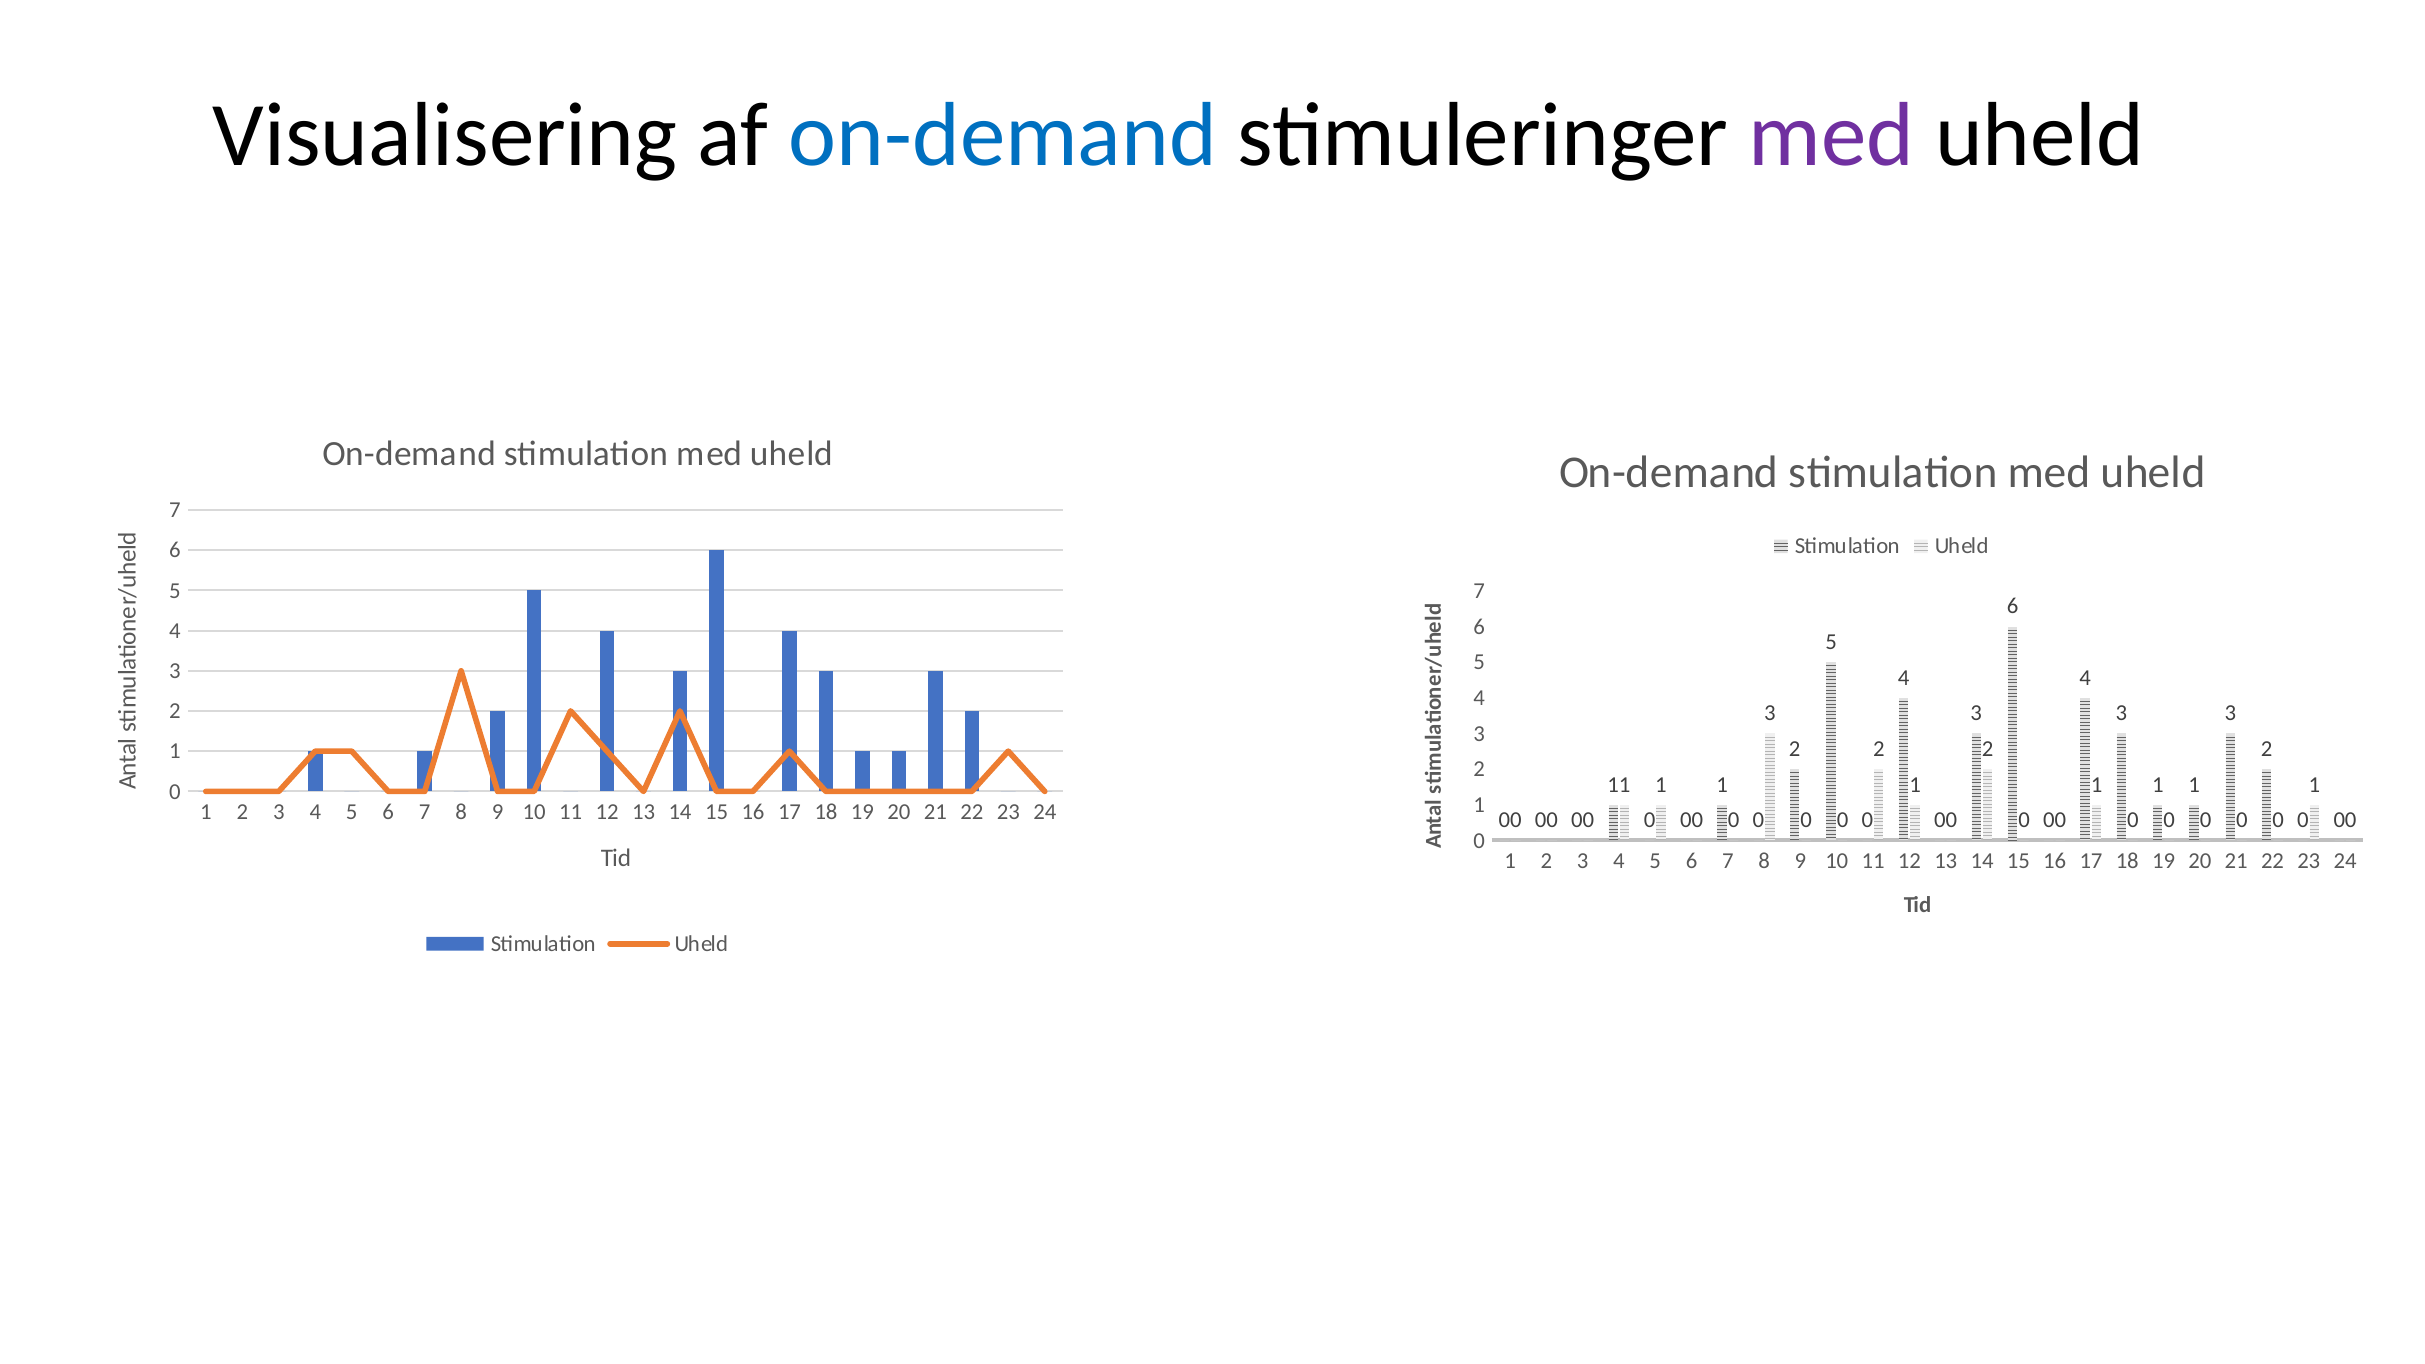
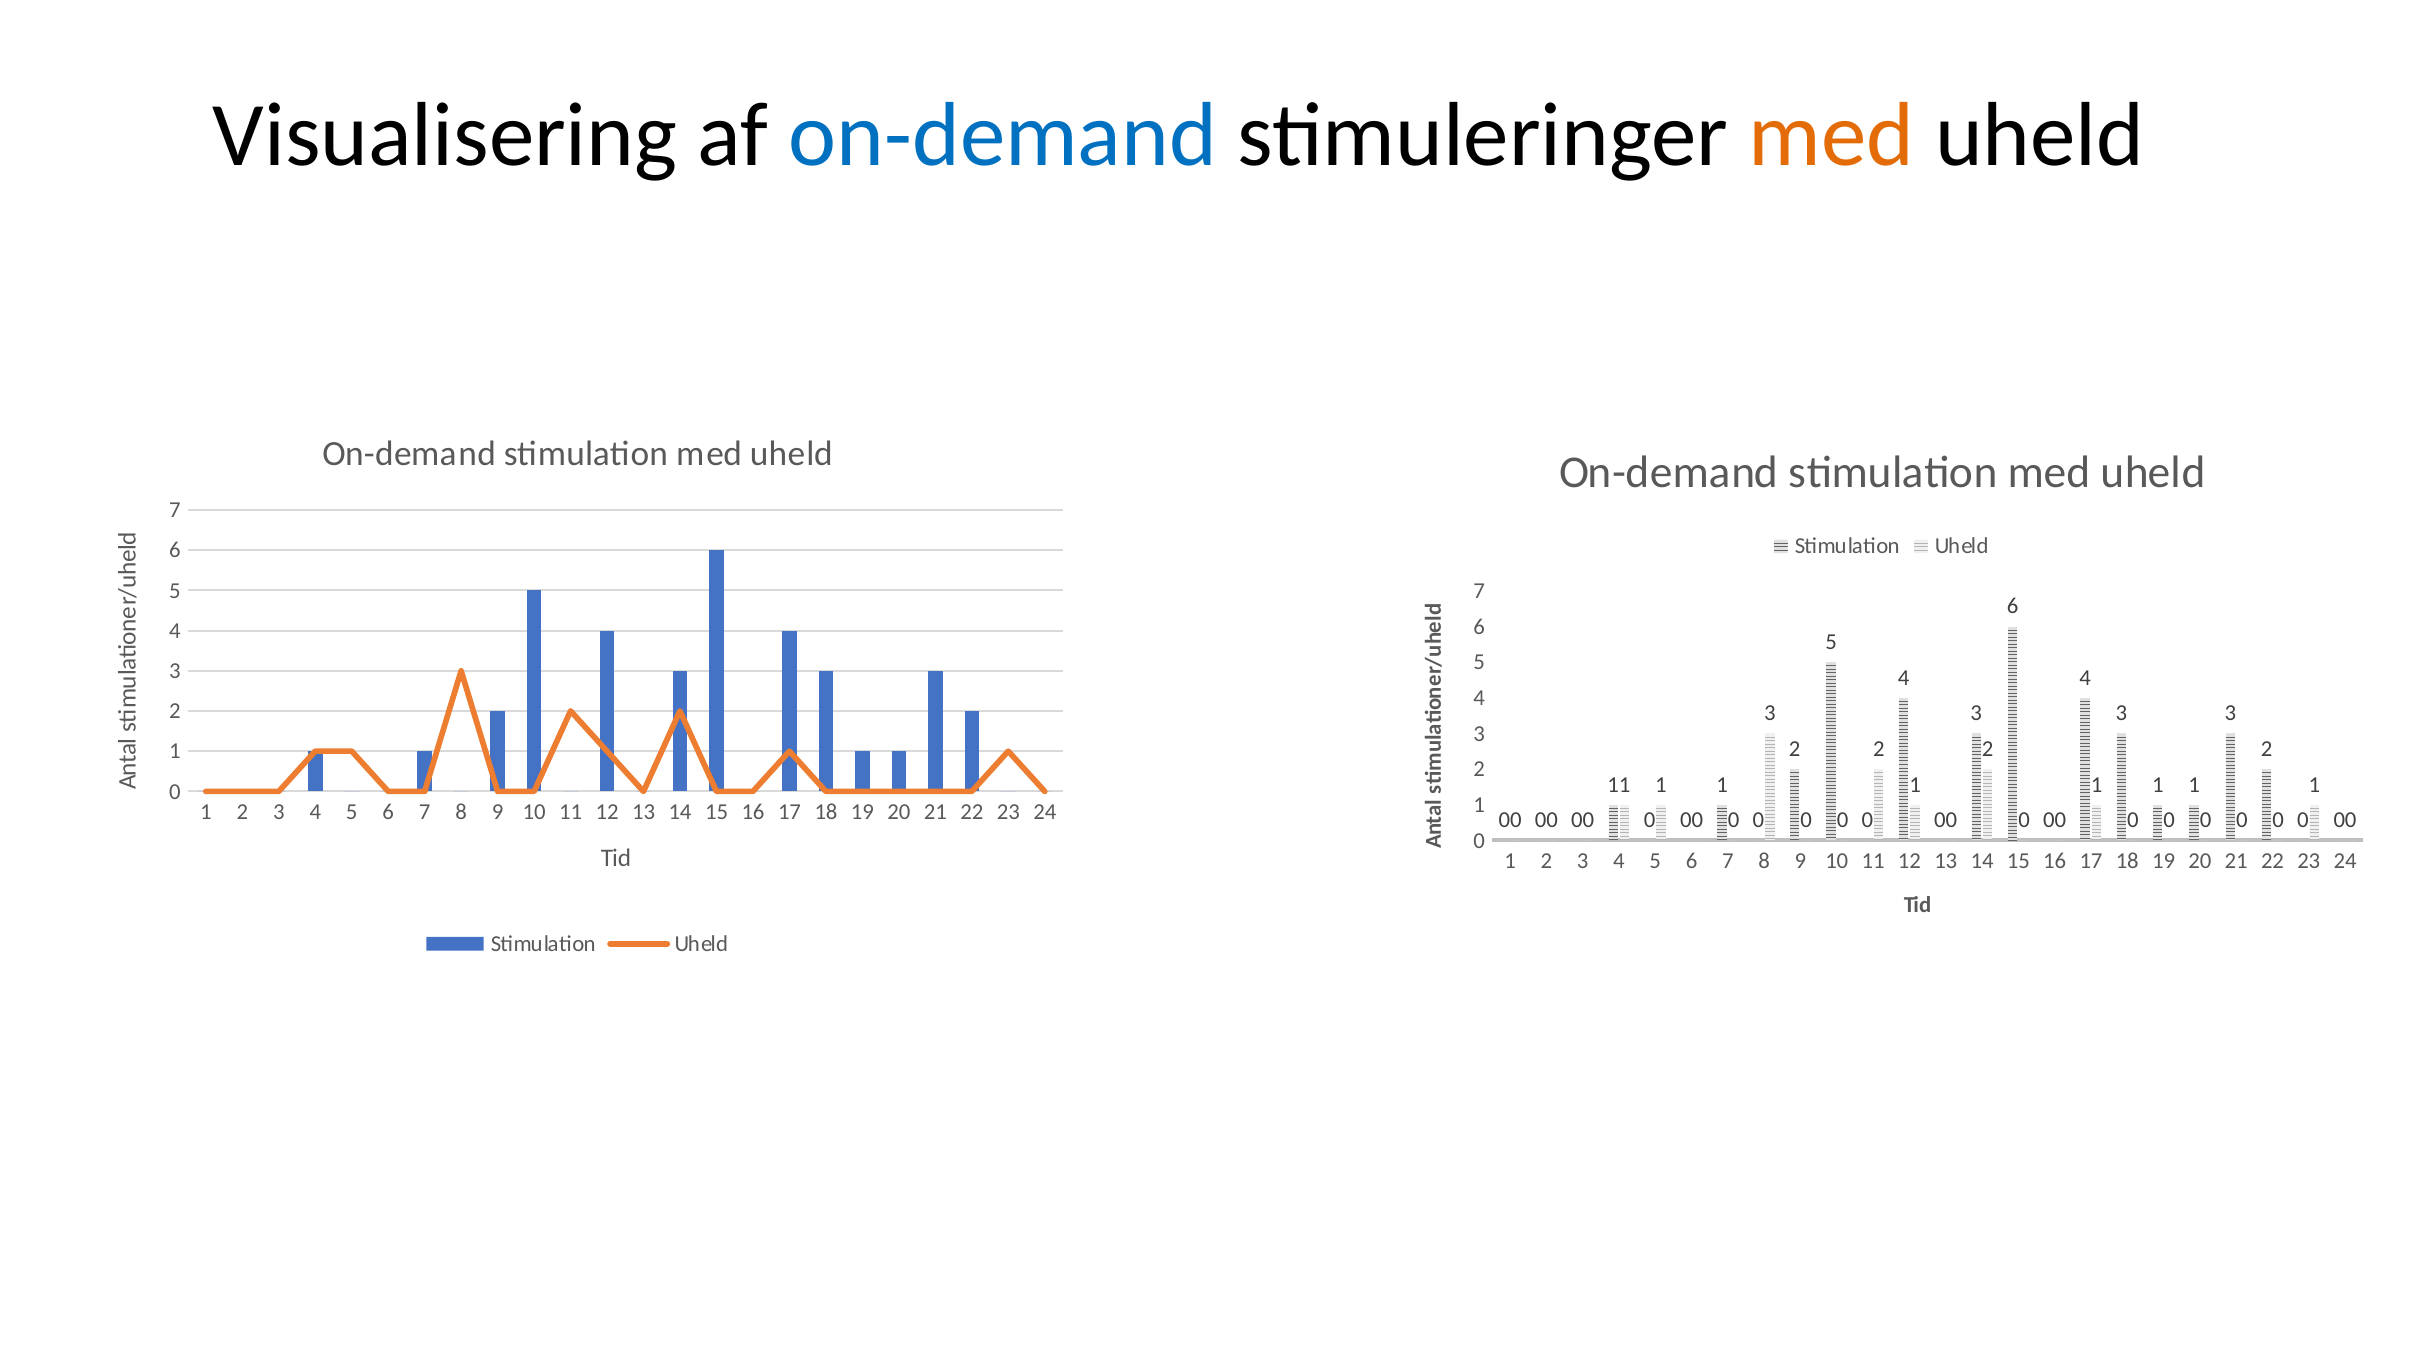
med colour: purple -> orange (1832, 136)
